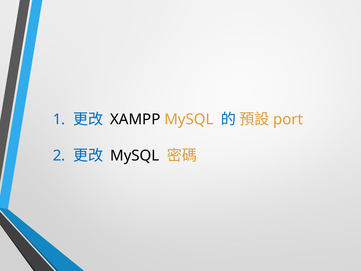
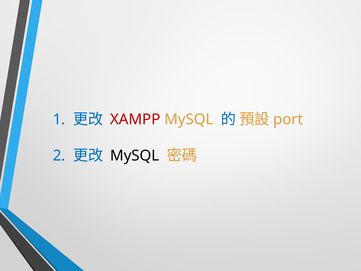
XAMPP colour: black -> red (135, 119)
